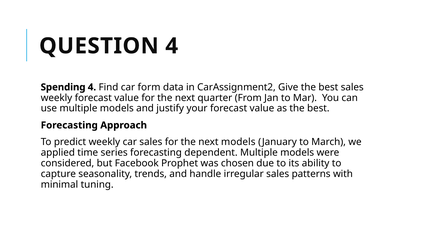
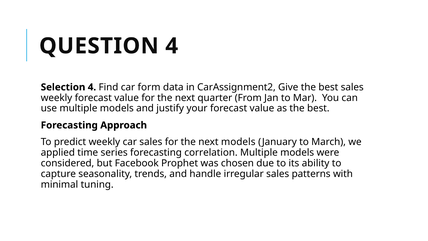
Spending: Spending -> Selection (63, 87)
dependent: dependent -> correlation (211, 153)
